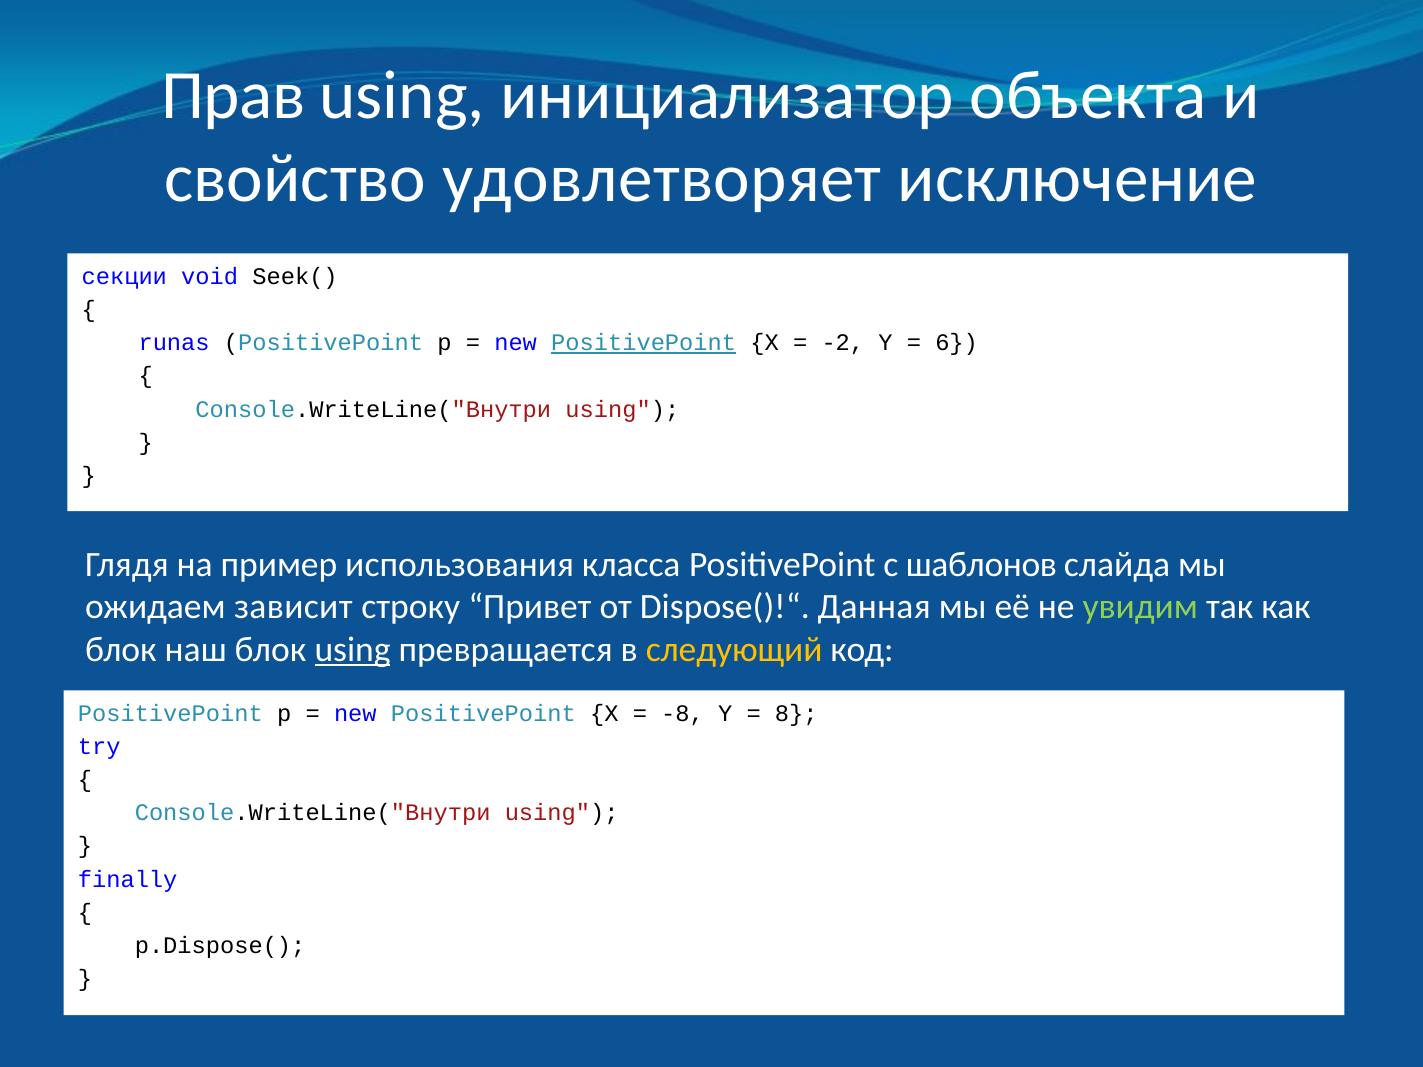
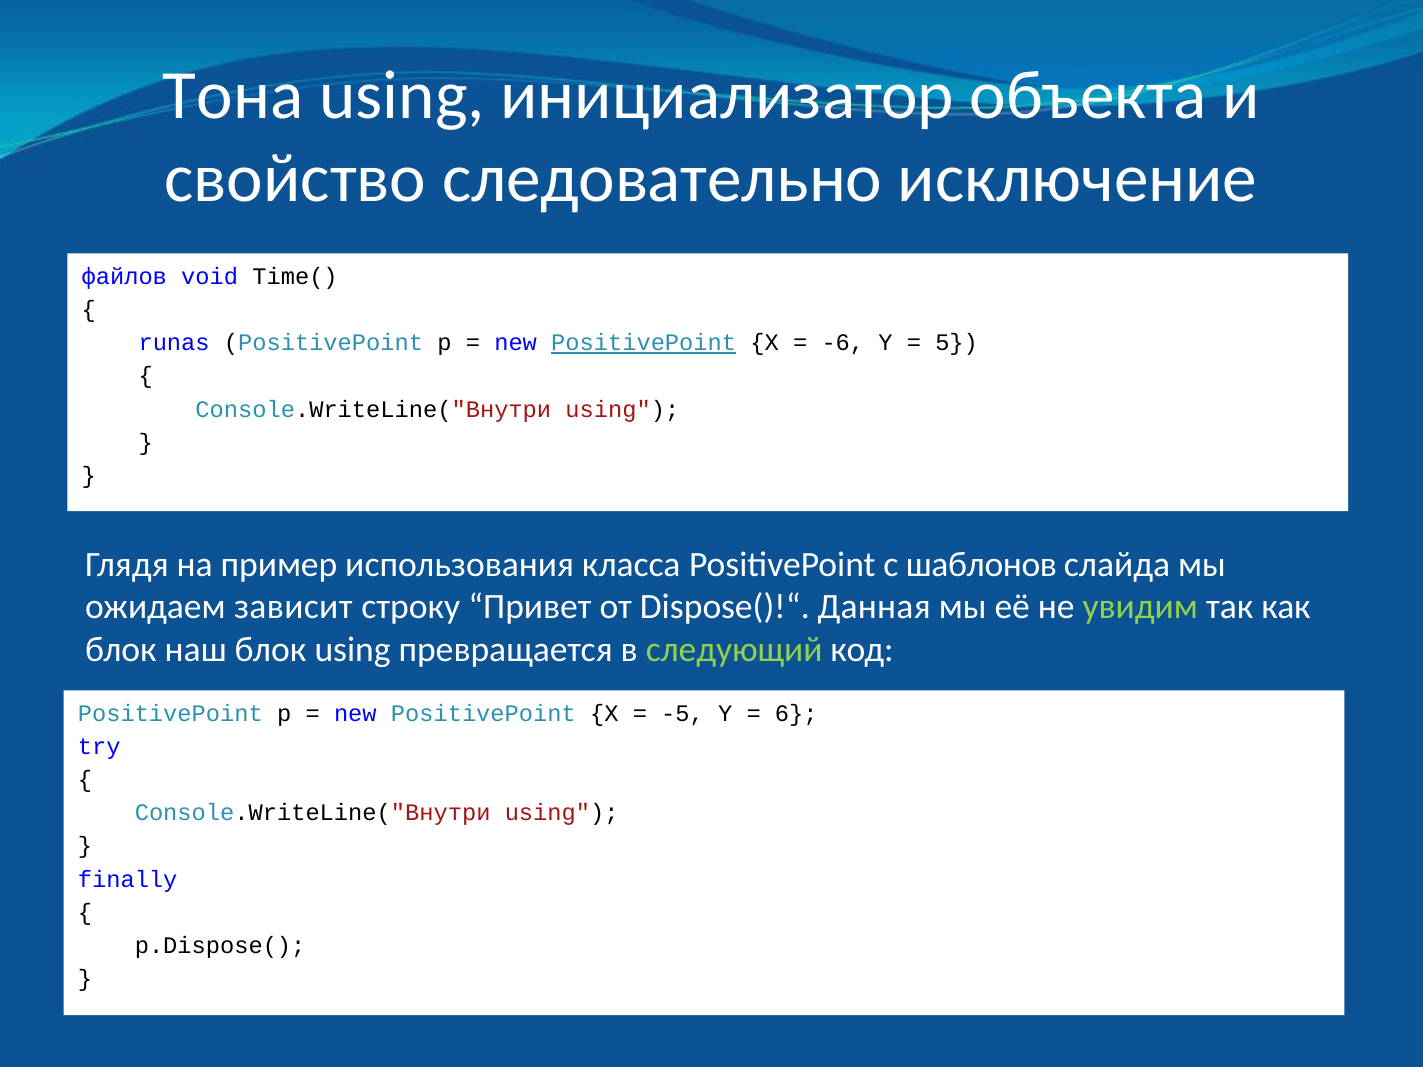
Прав: Прав -> Тона (233, 96)
удовлетворяет: удовлетворяет -> следовательно (662, 179)
секции: секции -> файлов (124, 276)
Seek(: Seek( -> Time( (295, 276)
-2: -2 -> -6 (843, 343)
6: 6 -> 5 (957, 343)
using underline: present -> none (353, 650)
следующий colour: yellow -> light green (734, 650)
-8: -8 -> -5 (683, 713)
8: 8 -> 6 (796, 713)
